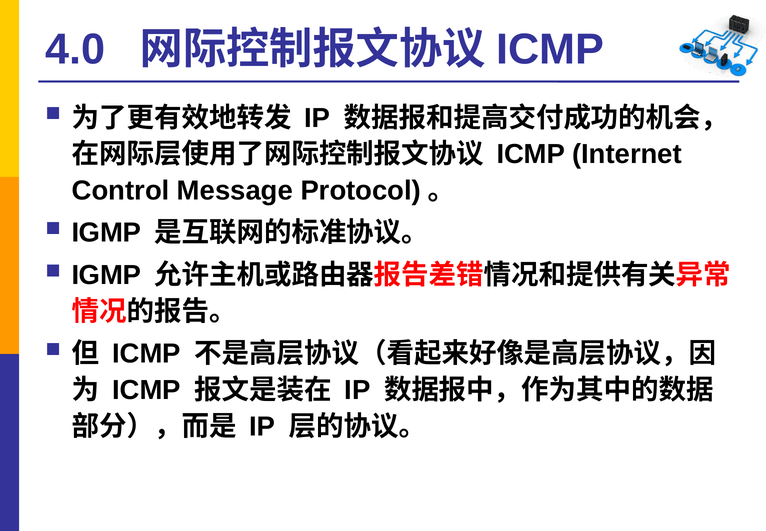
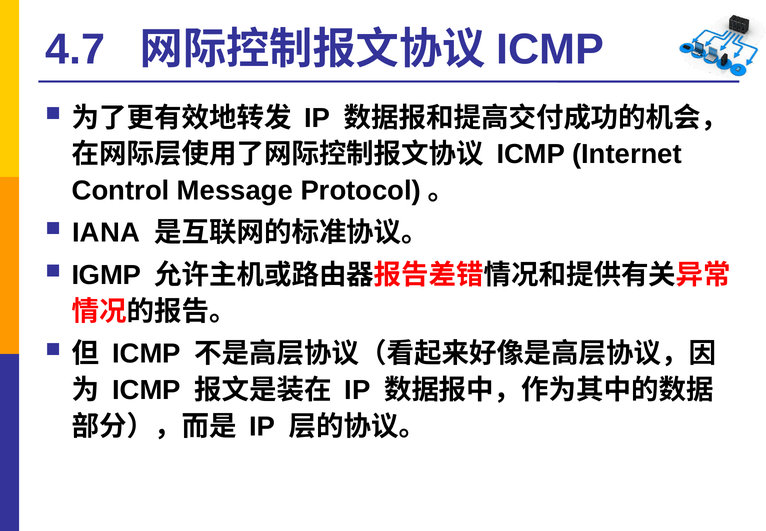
4.0: 4.0 -> 4.7 (75, 49)
IGMP: IGMP -> IANA (106, 233)
